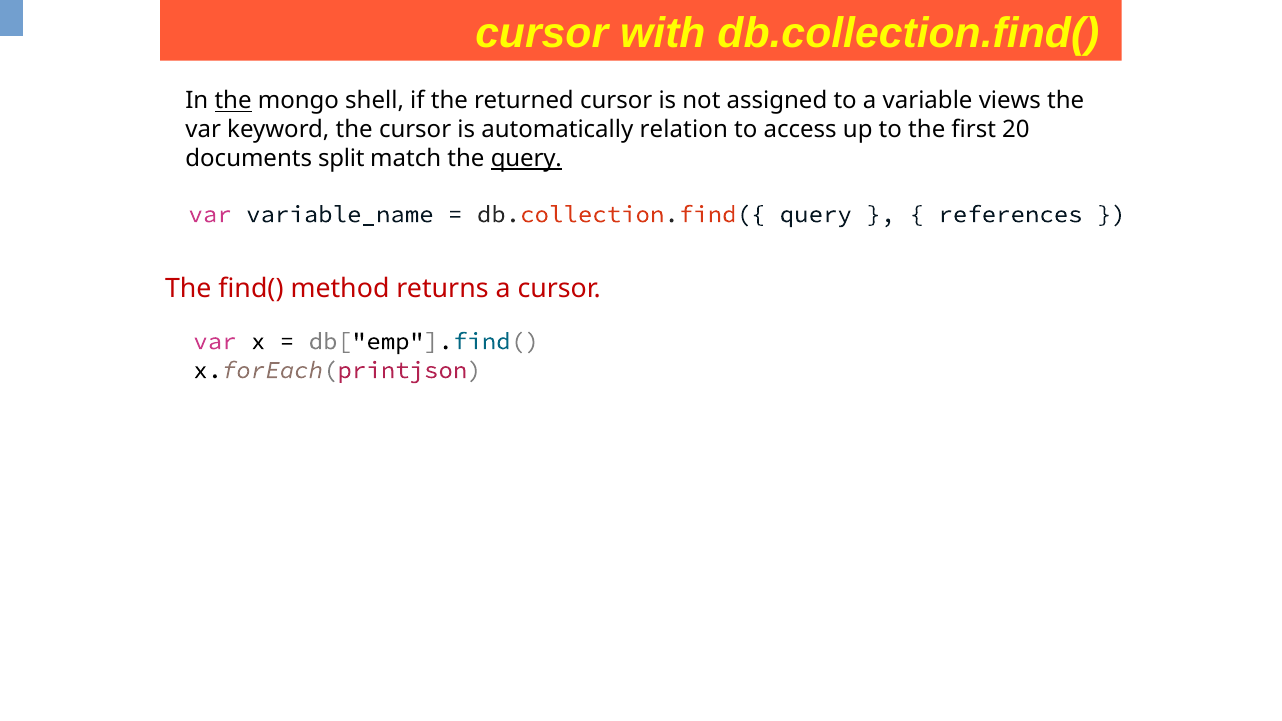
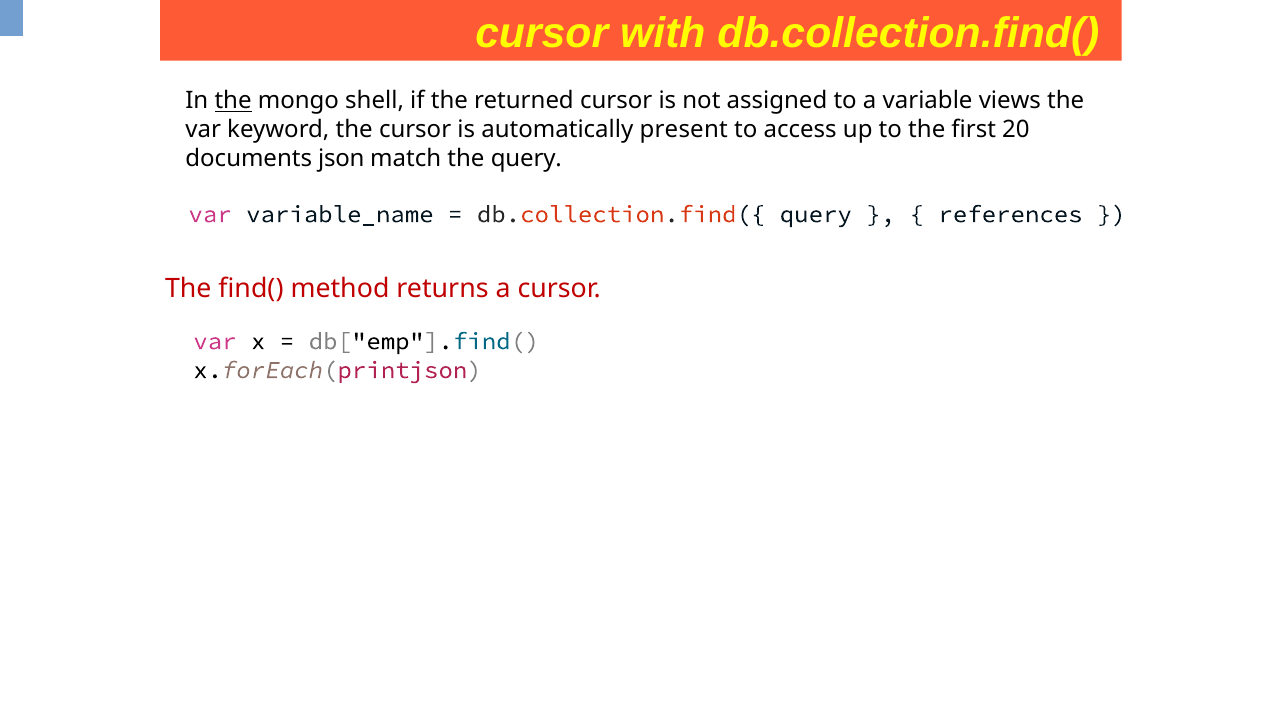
relation: relation -> present (684, 130)
split: split -> json (341, 159)
query underline: present -> none (526, 159)
